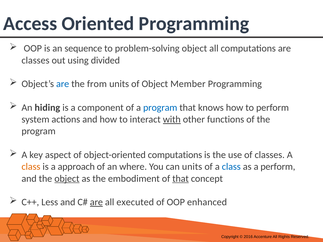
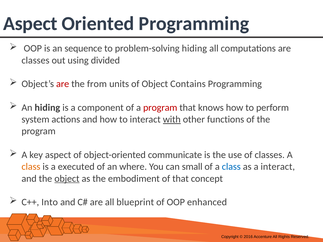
Access: Access -> Aspect (30, 24)
problem-solving object: object -> hiding (194, 48)
are colour: blue -> red (63, 84)
Member: Member -> Contains (188, 84)
program colour: blue -> red (160, 108)
object-oriented computations: computations -> communicate (175, 155)
approach: approach -> executed (76, 167)
can units: units -> small (192, 167)
a perform: perform -> interact (278, 167)
that underline: present -> none (181, 179)
Less: Less -> Into (50, 202)
are underline: present -> none (96, 202)
executed: executed -> blueprint (135, 202)
